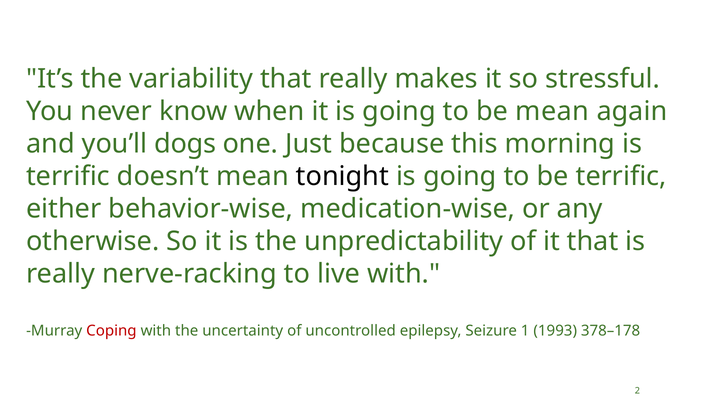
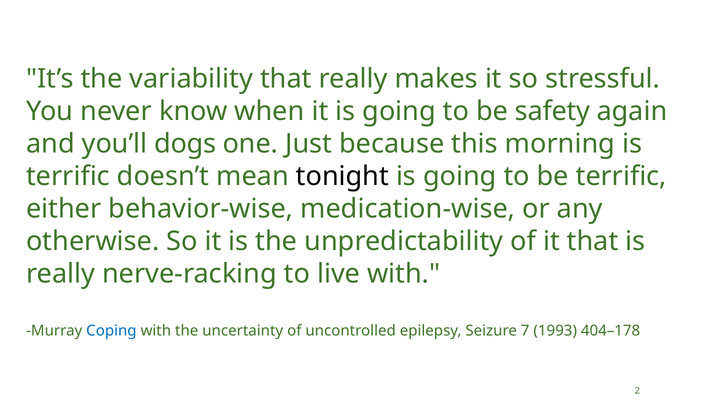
be mean: mean -> safety (552, 112)
Coping colour: red -> blue (111, 331)
1: 1 -> 7 (525, 331)
378–178: 378–178 -> 404–178 (611, 331)
